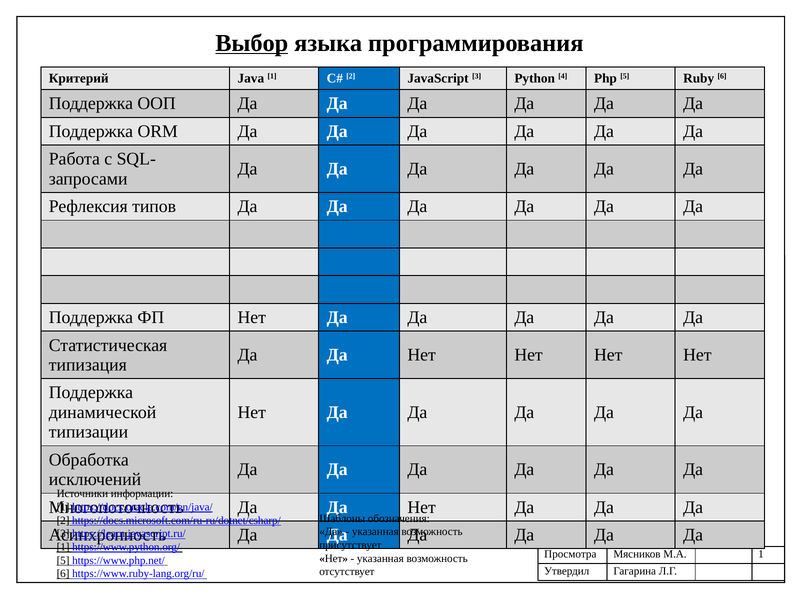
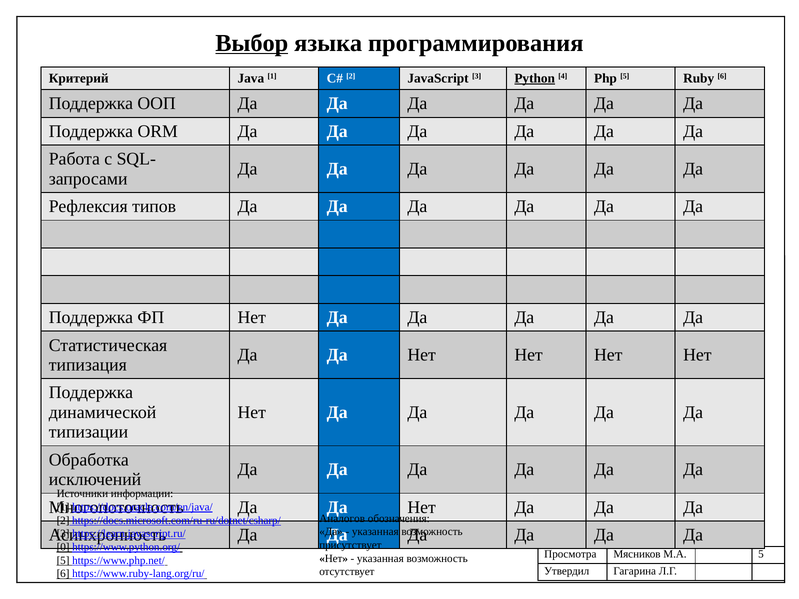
Python underline: none -> present (535, 78)
Шаблоны: Шаблоны -> Аналогов (342, 519)
1: 1 -> 0 (63, 547)
М.А 1: 1 -> 5 (761, 554)
